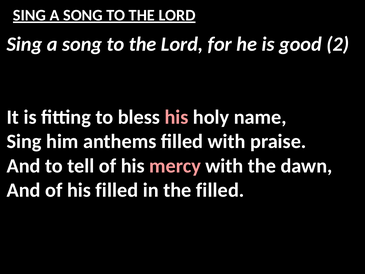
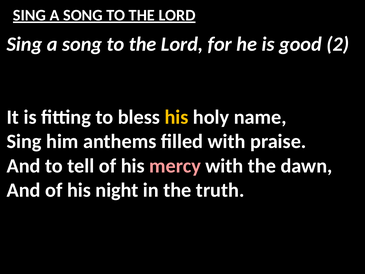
his colour: pink -> yellow (176, 117)
his filled: filled -> night (117, 190)
the filled: filled -> truth (220, 190)
